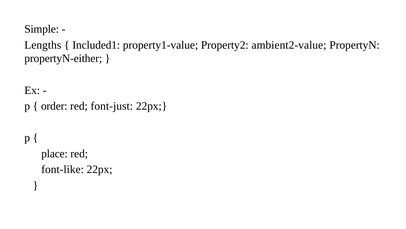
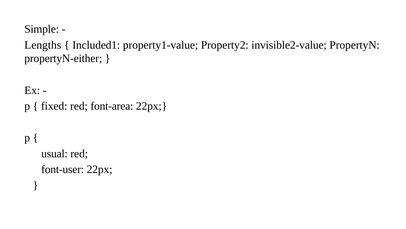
ambient2-value: ambient2-value -> invisible2-value (289, 45)
order: order -> fixed (54, 106)
font-just: font-just -> font-area (112, 106)
place: place -> usual (54, 153)
font-like: font-like -> font-user (63, 169)
